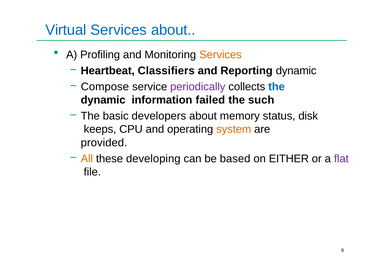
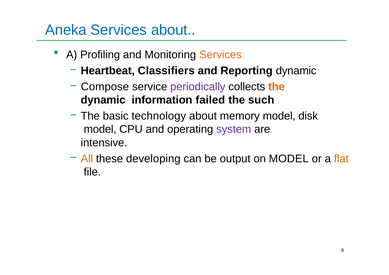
Virtual: Virtual -> Aneka (66, 30)
the colour: blue -> orange (277, 87)
developers: developers -> technology (159, 116)
memory status: status -> model (279, 116)
keeps: keeps -> model (100, 129)
system colour: orange -> purple (234, 129)
provided: provided -> intensive (104, 143)
based: based -> output (235, 159)
on EITHER: EITHER -> MODEL (289, 159)
flat colour: purple -> orange (341, 159)
